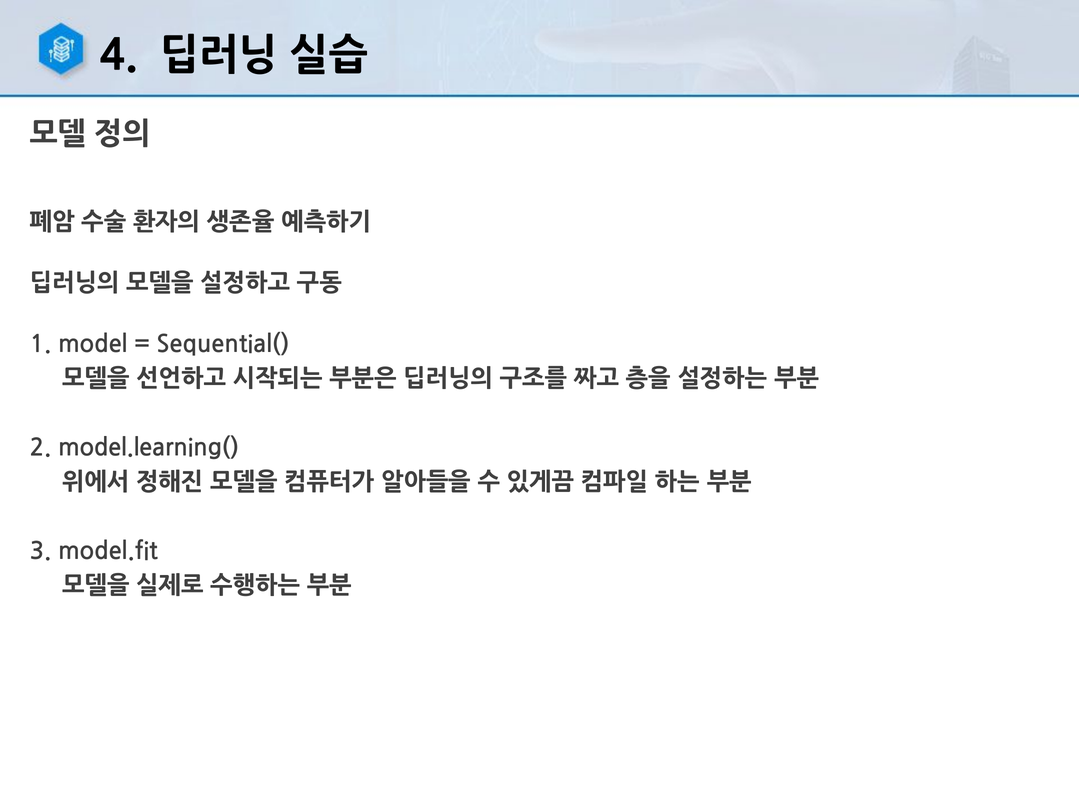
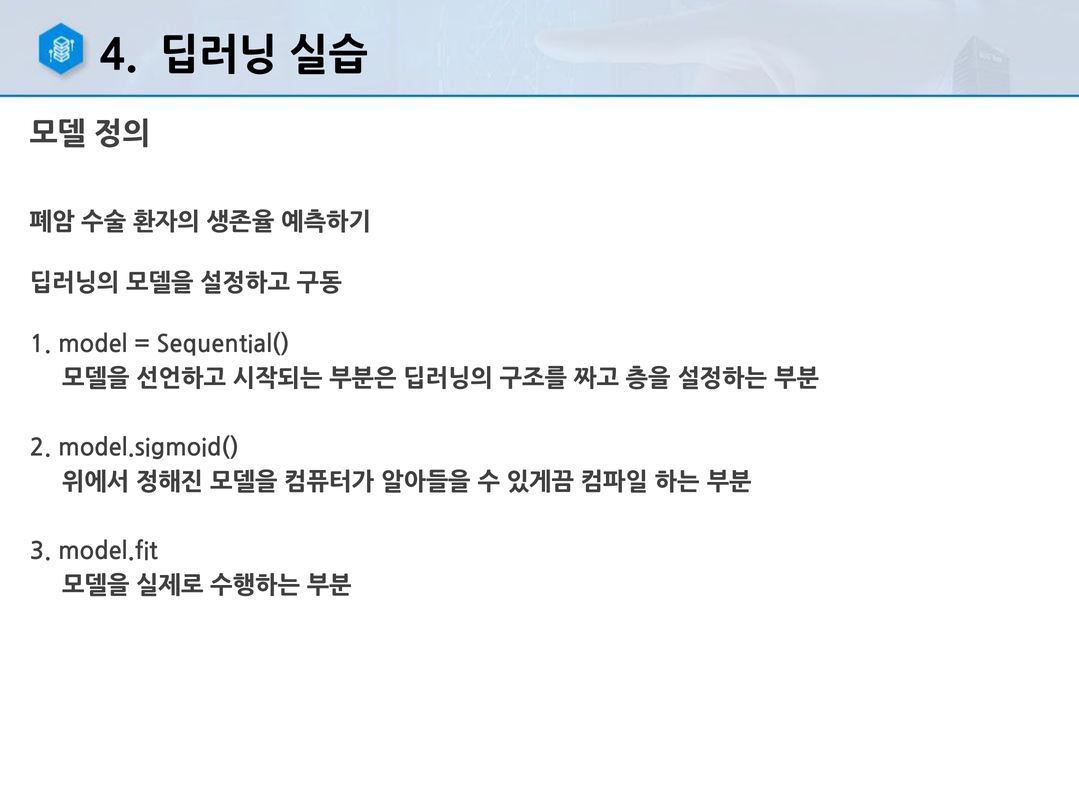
model.learning(: model.learning( -> model.sigmoid( (148, 448)
